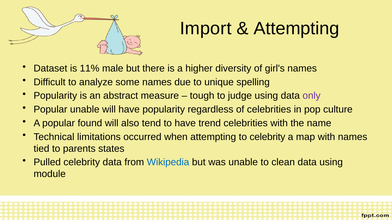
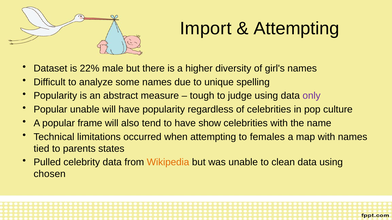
11%: 11% -> 22% (90, 69)
found: found -> frame (90, 123)
trend: trend -> show (210, 123)
to celebrity: celebrity -> females (267, 137)
Wikipedia colour: blue -> orange (168, 163)
module: module -> chosen (50, 174)
